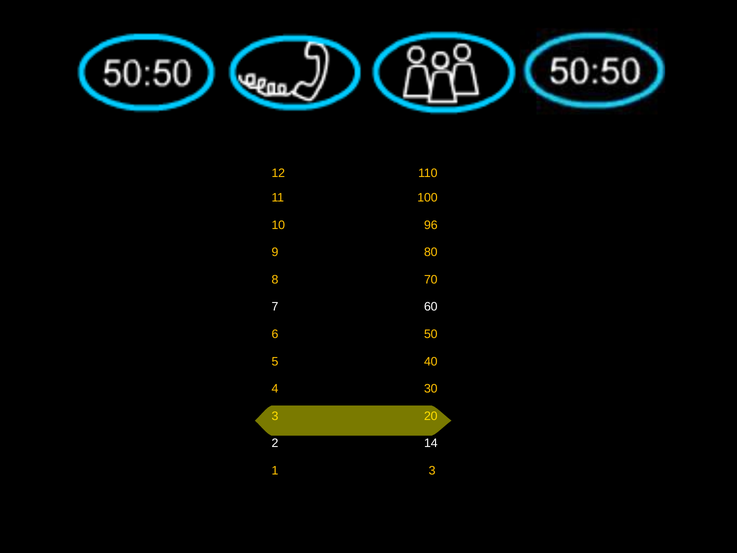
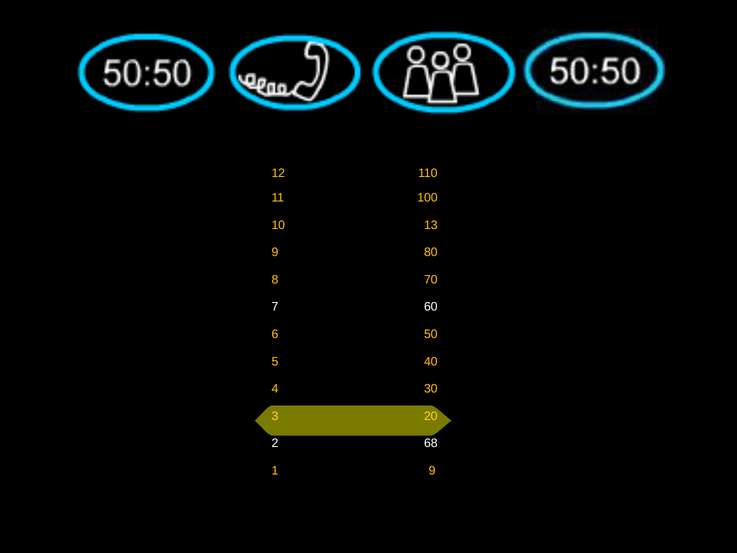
96: 96 -> 13 (431, 225)
14: 14 -> 68 (431, 443)
1 3: 3 -> 9 (432, 470)
